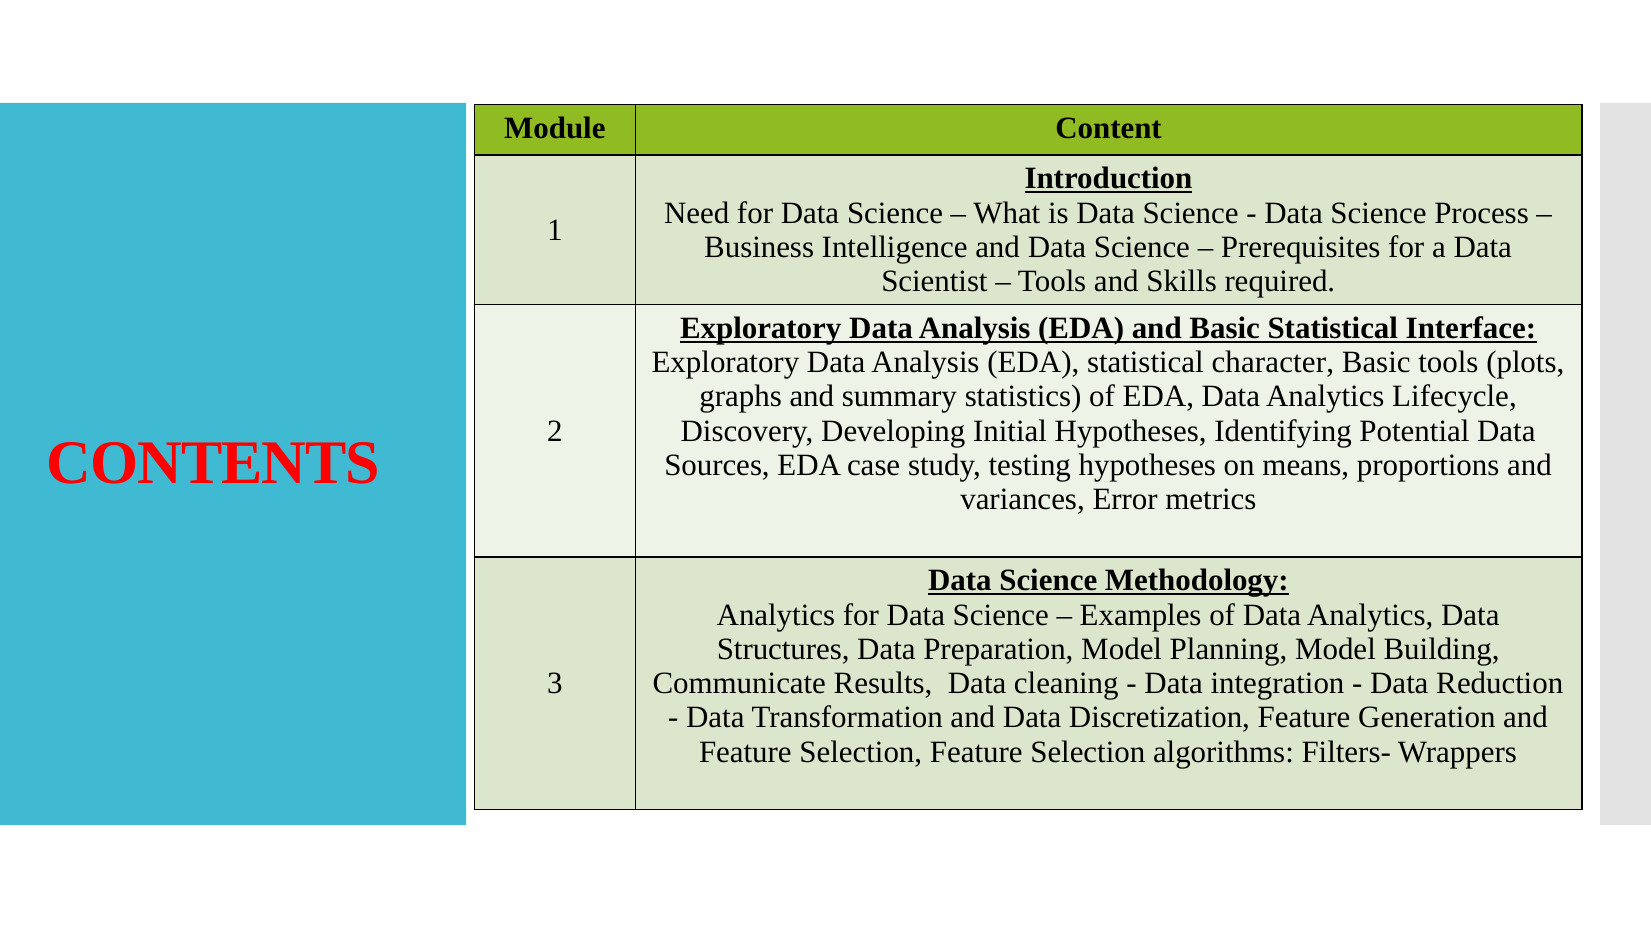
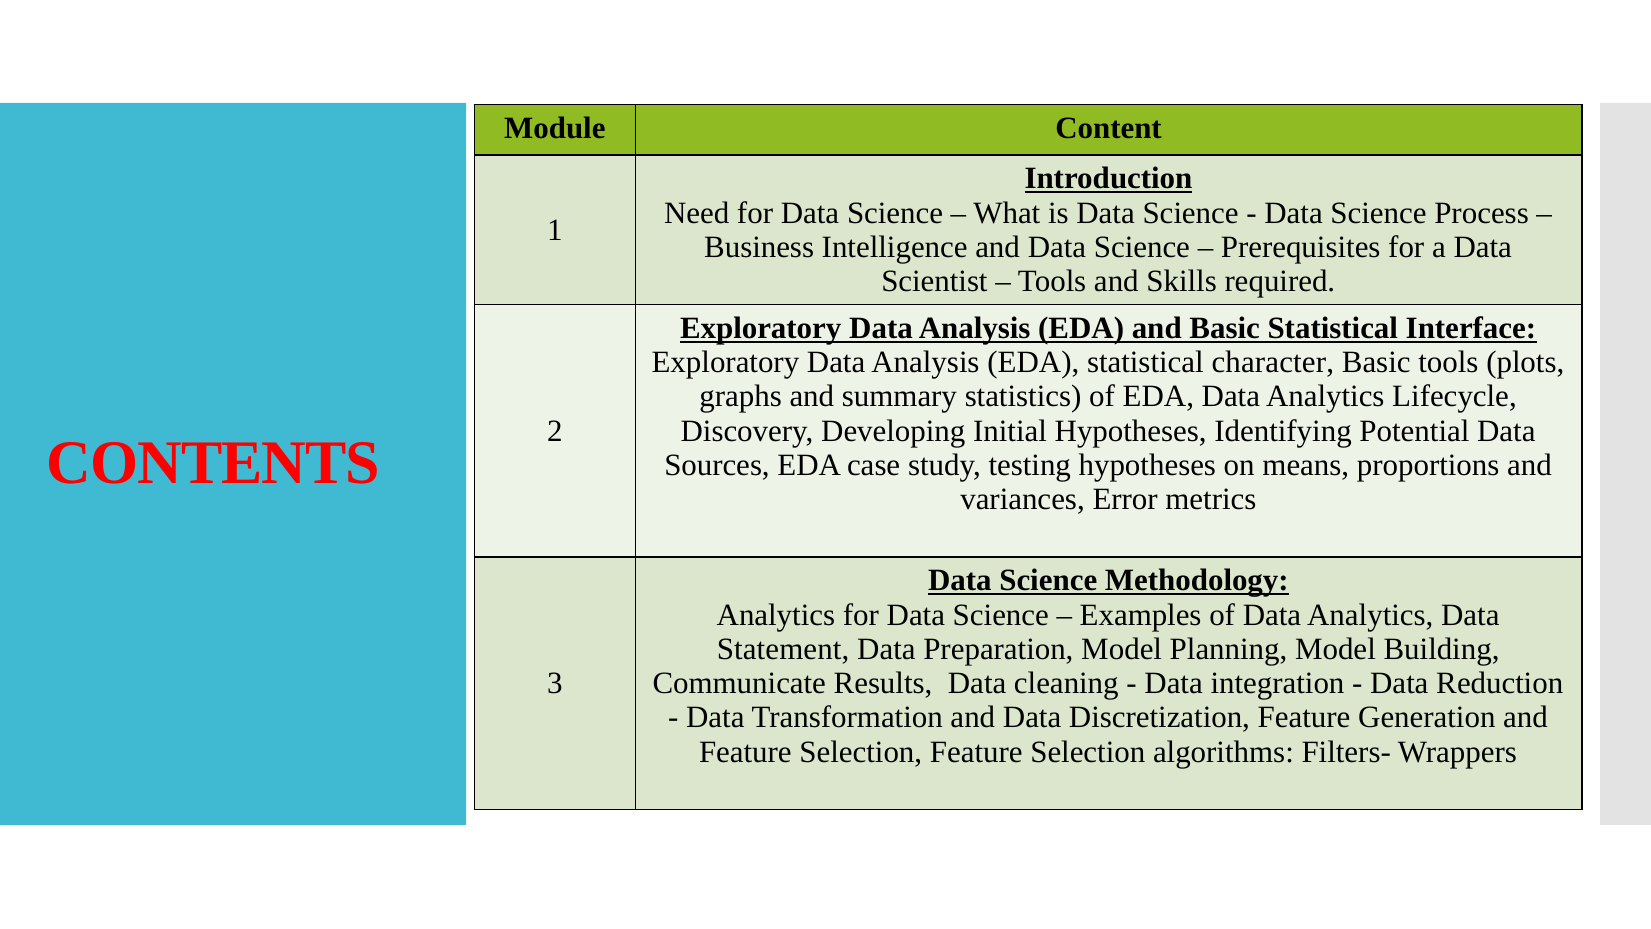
Structures: Structures -> Statement (783, 649)
